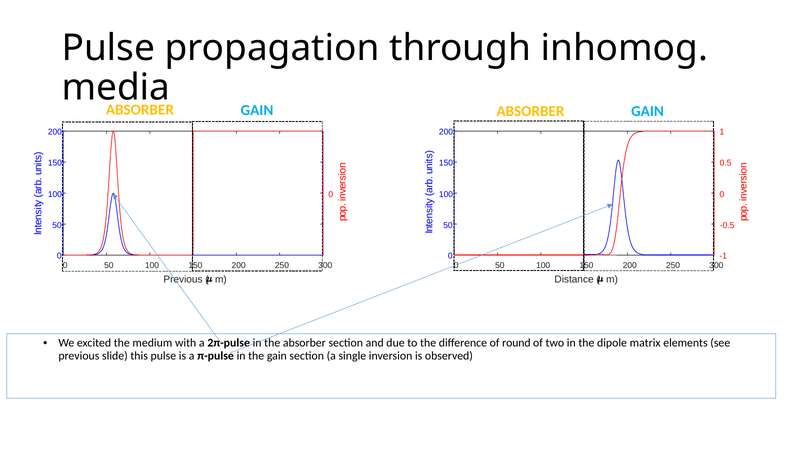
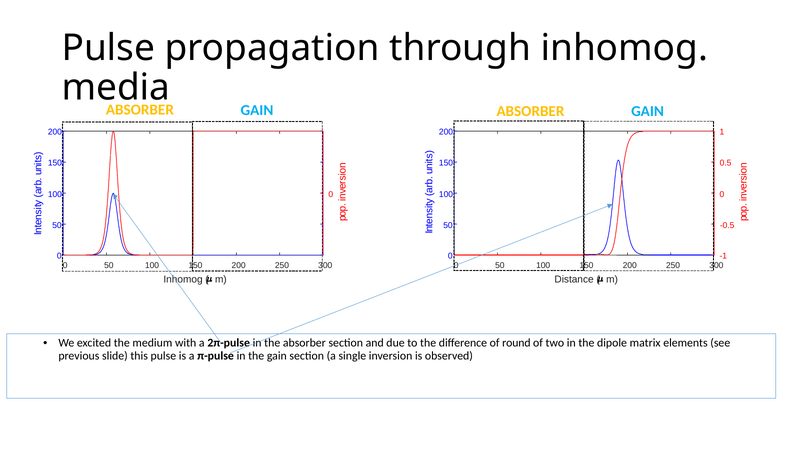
Previous: Previous -> Inhomog (183, 280)
